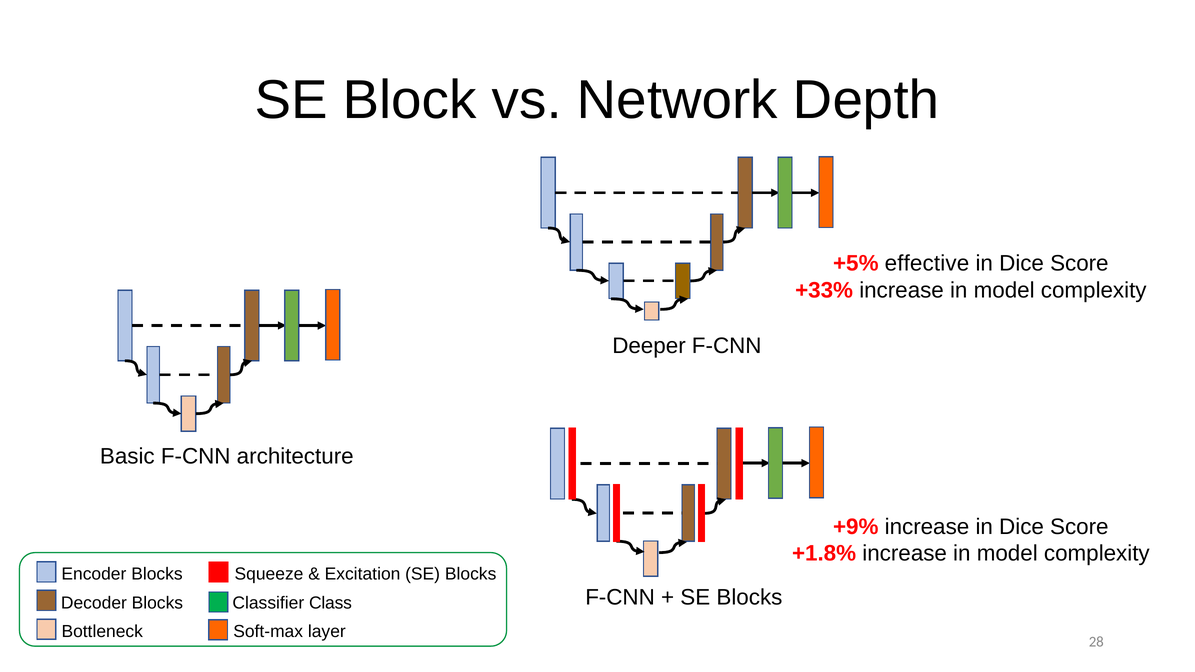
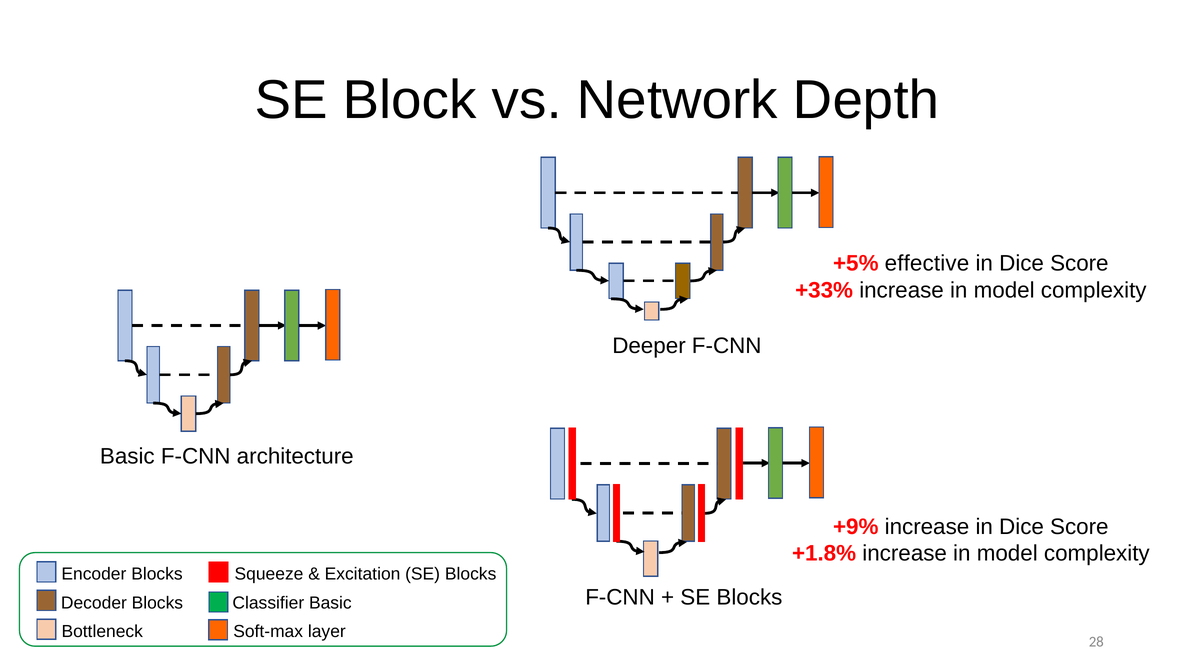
Classifier Class: Class -> Basic (330, 603)
